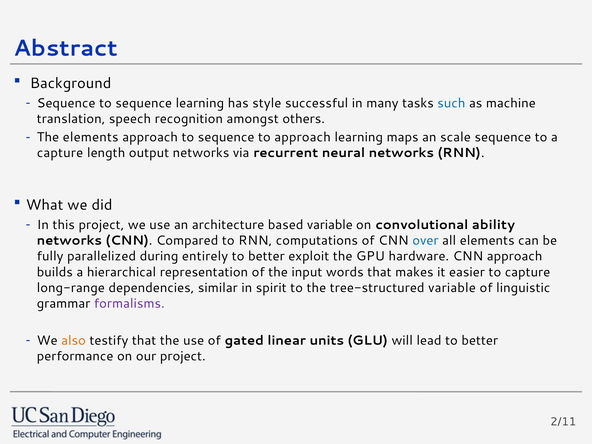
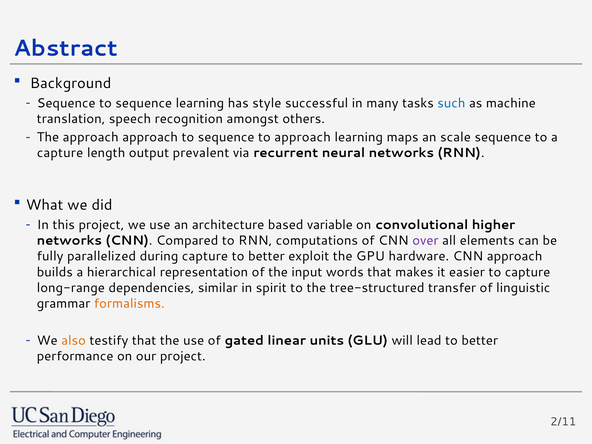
The elements: elements -> approach (91, 137)
output networks: networks -> prevalent (201, 153)
ability: ability -> higher (494, 225)
over colour: blue -> purple (425, 240)
during entirely: entirely -> capture (205, 256)
tree-structured variable: variable -> transfer (452, 288)
formalisms colour: purple -> orange (129, 304)
